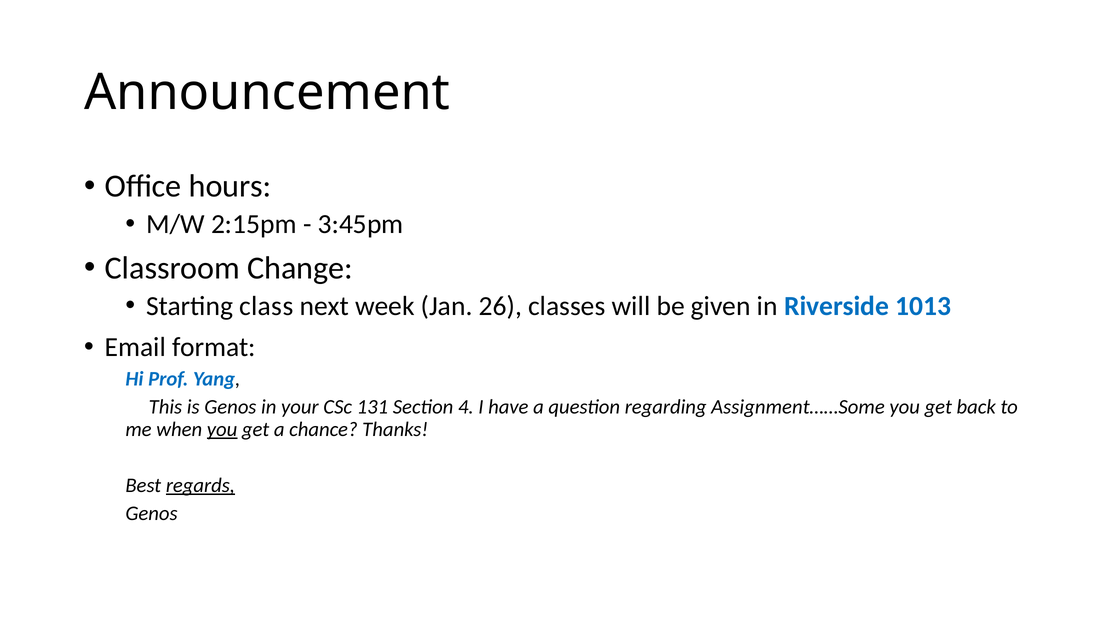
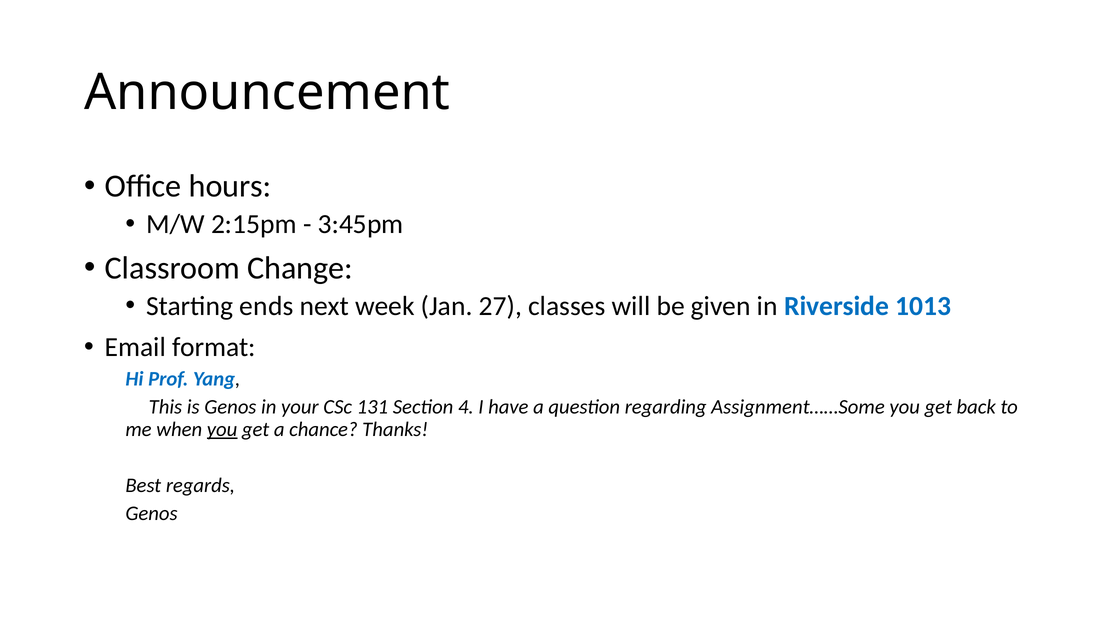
class: class -> ends (266, 306)
26: 26 -> 27 (500, 306)
regards underline: present -> none (200, 486)
